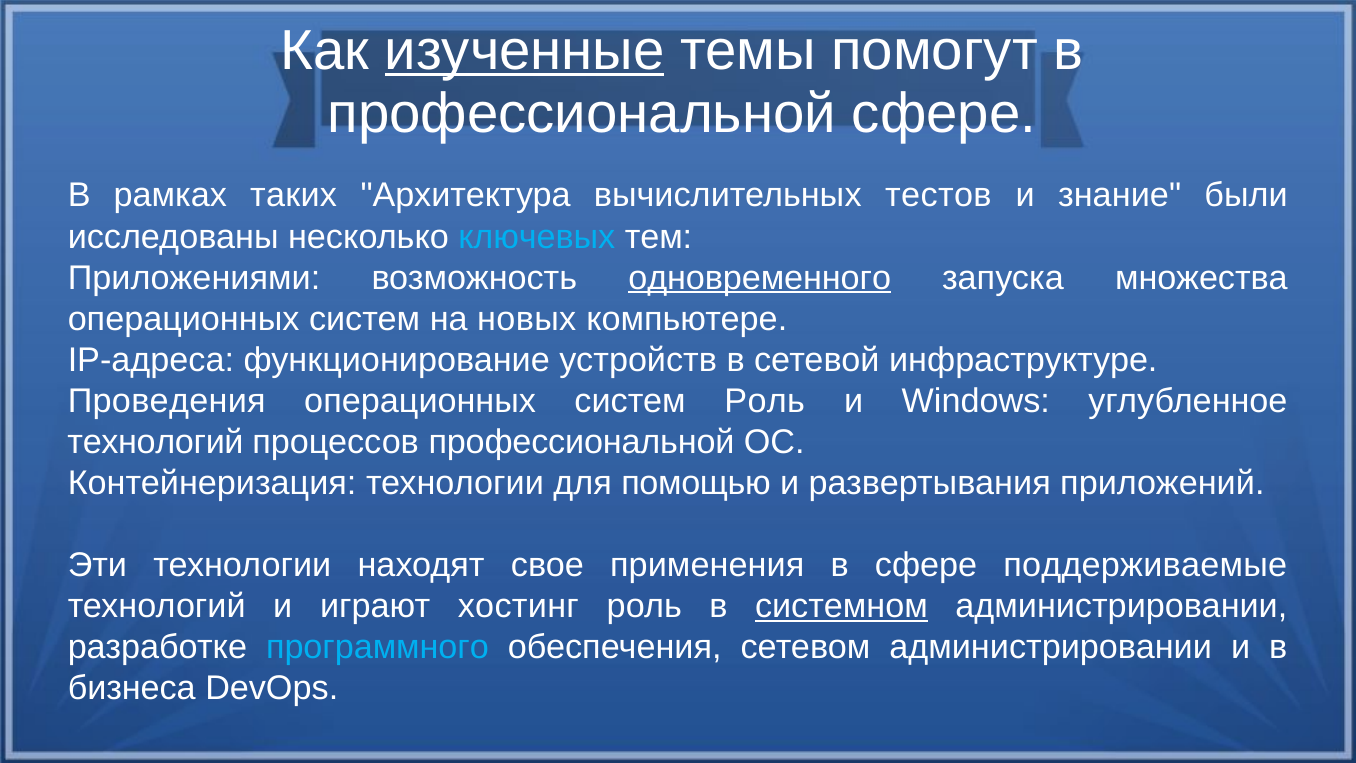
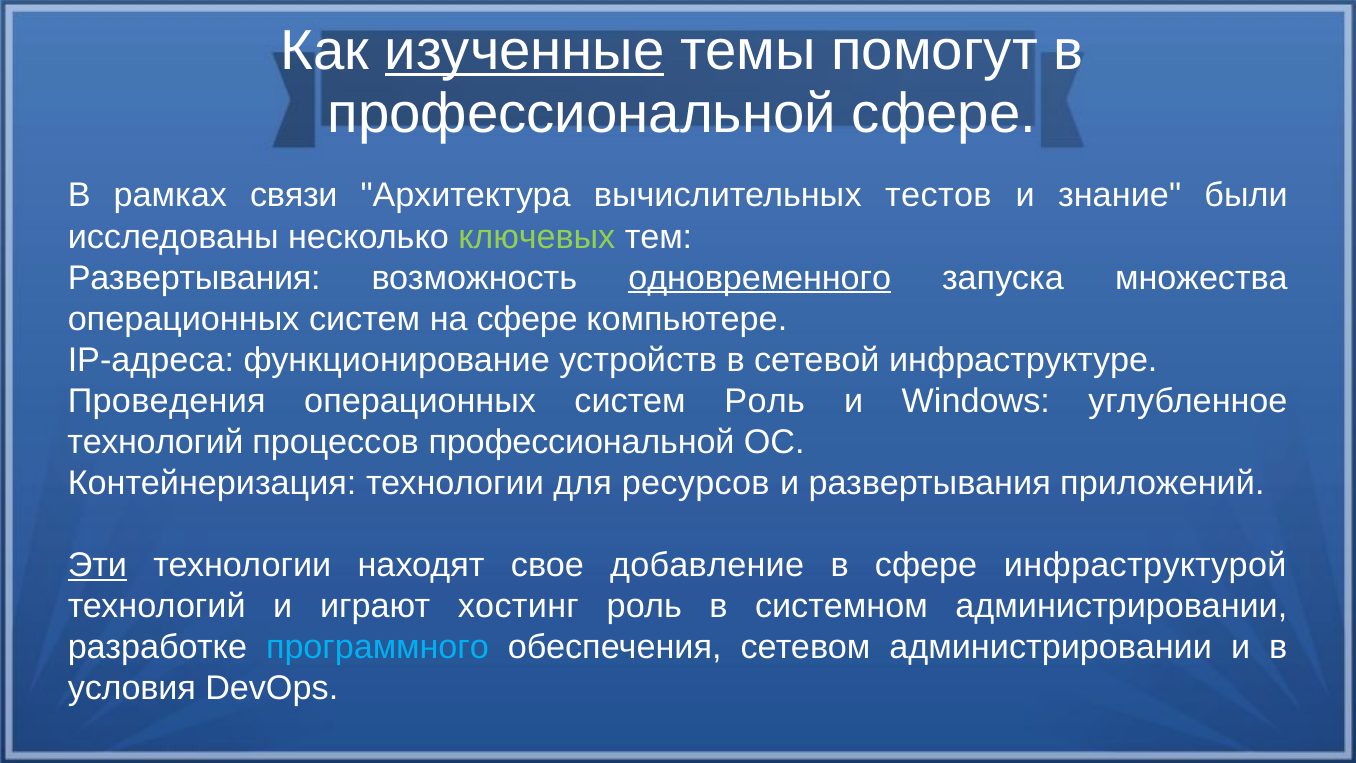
таких: таких -> связи (294, 196)
ключевых colour: light blue -> light green (537, 237)
Приложениями: Приложениями -> Развертывания (194, 278)
на новых: новых -> сфере (527, 319)
помощью: помощью -> ресурсов (696, 483)
Эти underline: none -> present (97, 565)
применения: применения -> добавление (707, 565)
поддерживаемые: поддерживаемые -> инфраструктурой (1145, 565)
системном underline: present -> none (841, 606)
бизнеса: бизнеса -> условия (132, 688)
